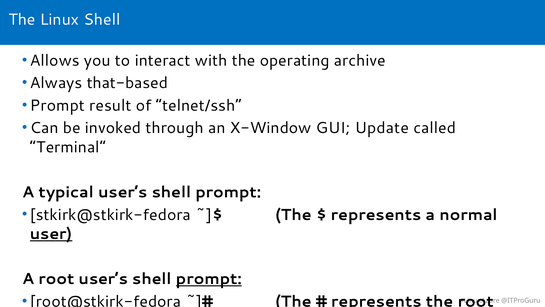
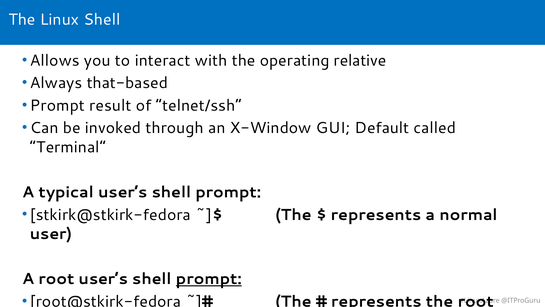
archive: archive -> relative (360, 60)
Update: Update -> Default (382, 128)
user underline: present -> none (51, 234)
